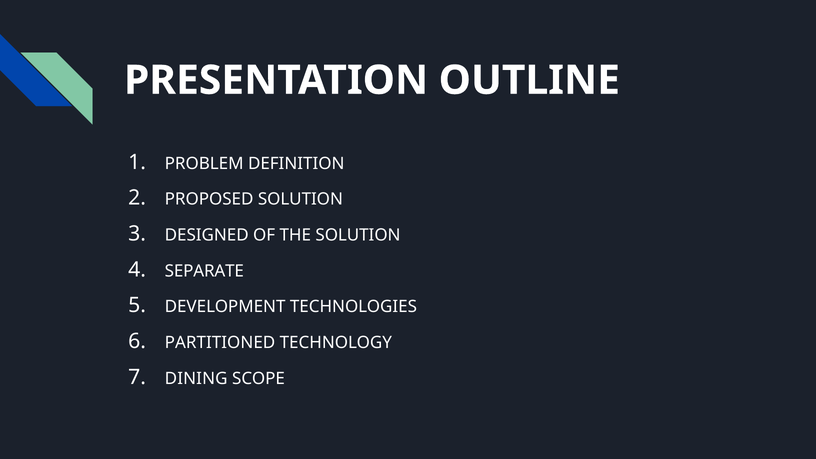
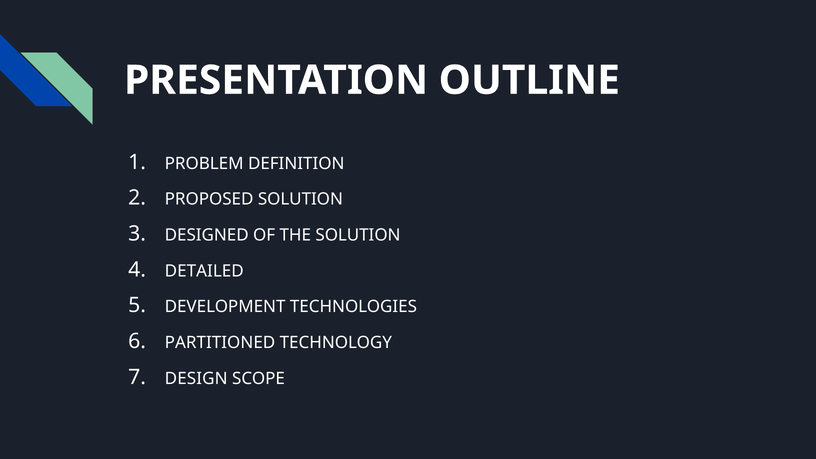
SEPARATE: SEPARATE -> DETAILED (204, 271)
DINING: DINING -> DESIGN (196, 378)
